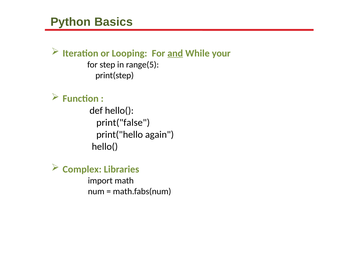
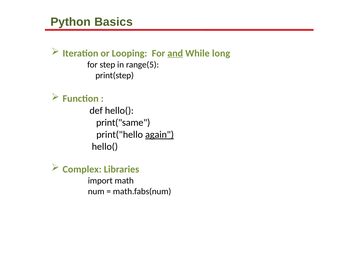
your: your -> long (221, 53)
print("false: print("false -> print("same (123, 123)
again underline: none -> present (160, 135)
